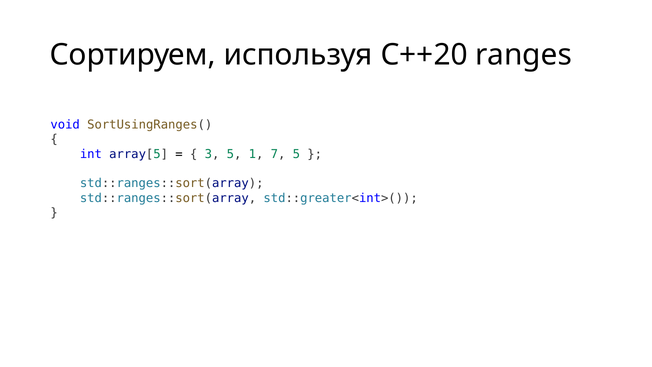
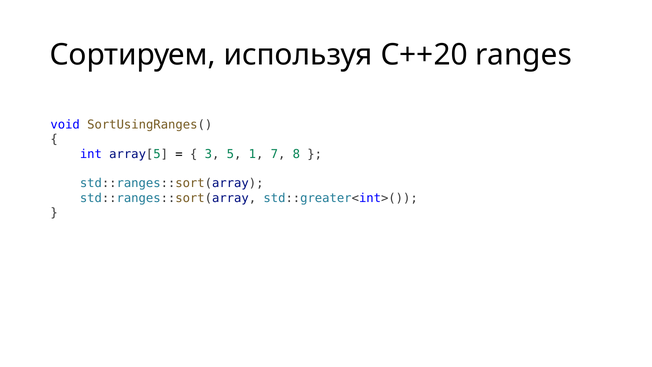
7 5: 5 -> 8 (296, 154)
